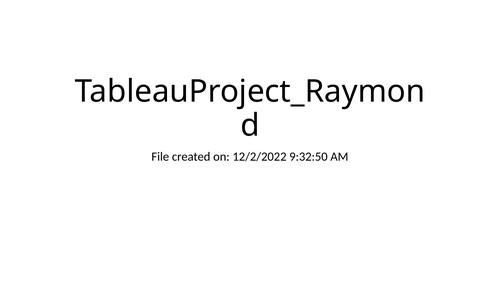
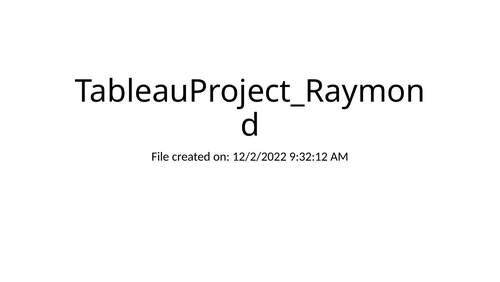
9:32:50: 9:32:50 -> 9:32:12 (308, 156)
